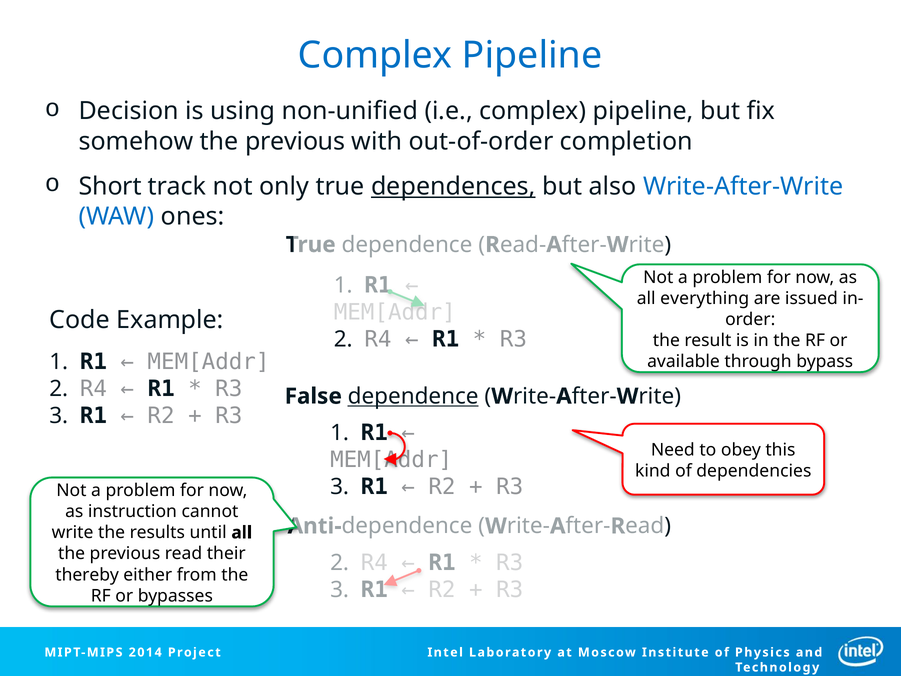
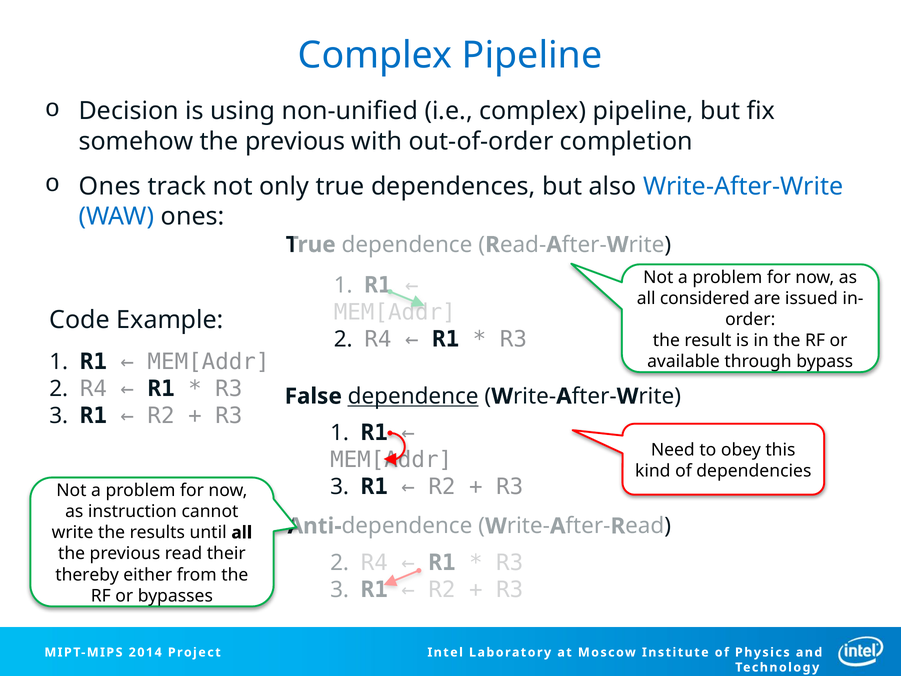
Short: Short -> Ones (110, 186)
dependences underline: present -> none (453, 186)
everything: everything -> considered (705, 298)
